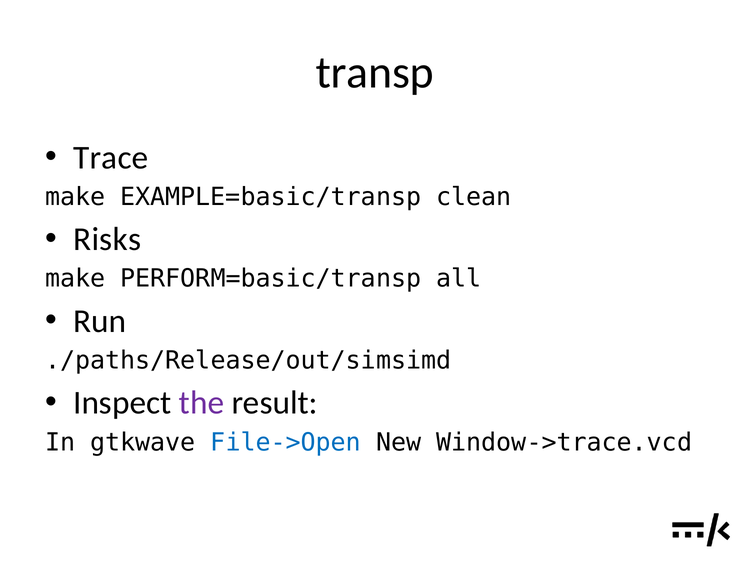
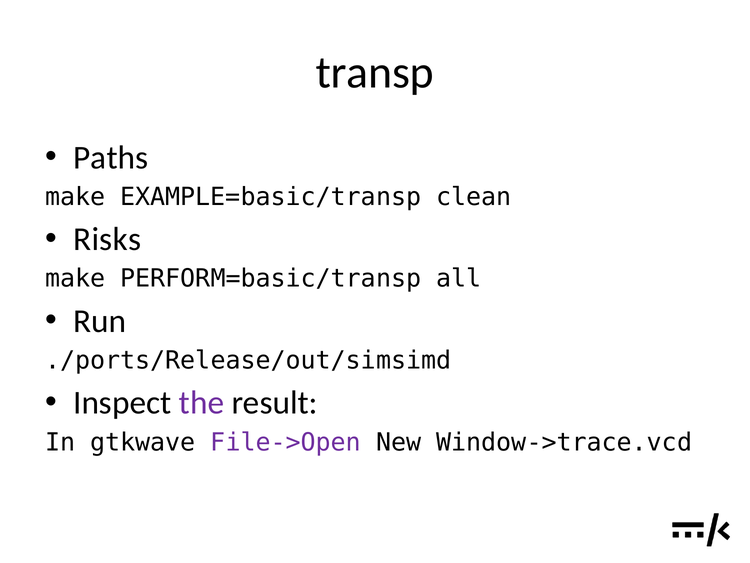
Trace: Trace -> Paths (111, 157)
./paths/Release/out/simsimd: ./paths/Release/out/simsimd -> ./ports/Release/out/simsimd (248, 360)
File->Open colour: blue -> purple (286, 442)
